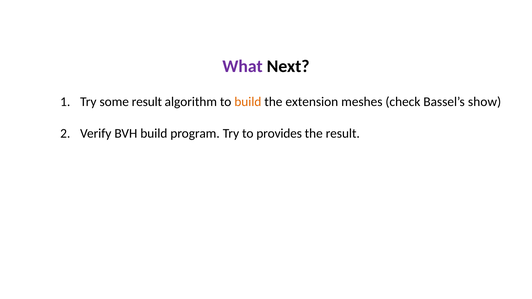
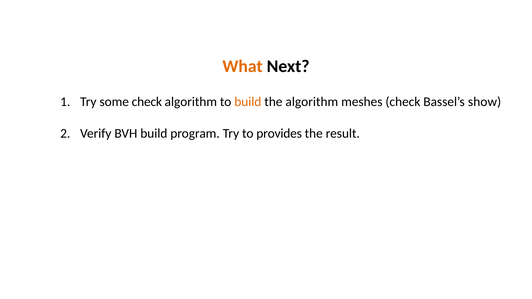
What colour: purple -> orange (243, 66)
some result: result -> check (147, 102)
the extension: extension -> algorithm (312, 102)
